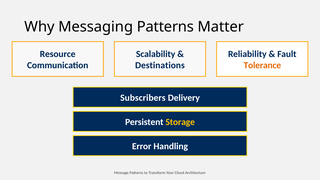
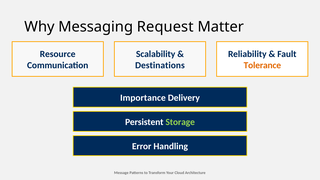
Messaging Patterns: Patterns -> Request (165, 27)
Subscribers: Subscribers -> Importance (143, 98)
Storage colour: yellow -> light green (180, 122)
